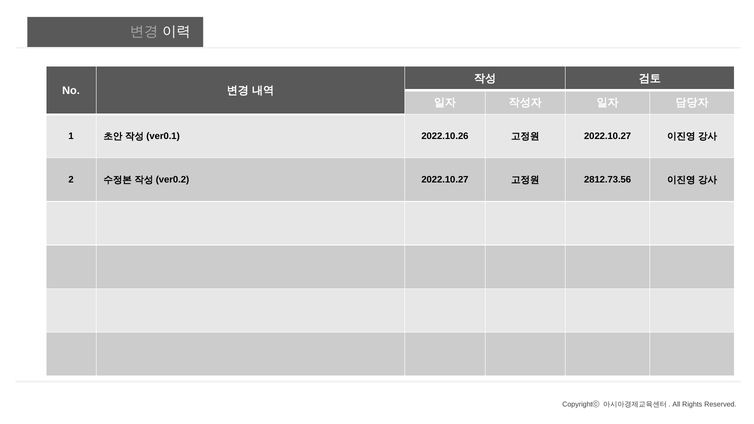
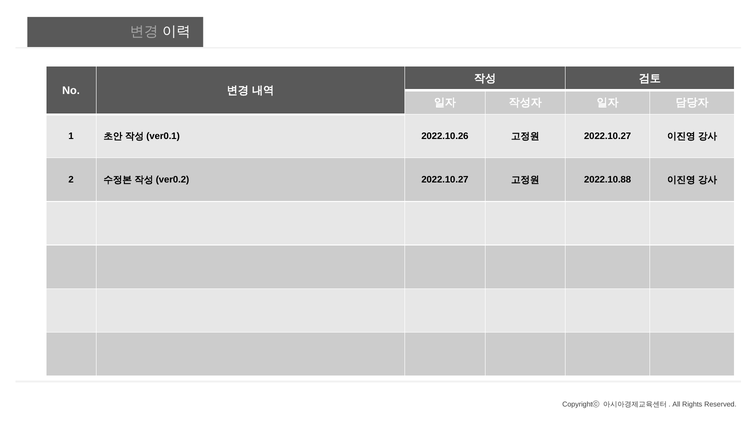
2812.73.56: 2812.73.56 -> 2022.10.88 (608, 180)
